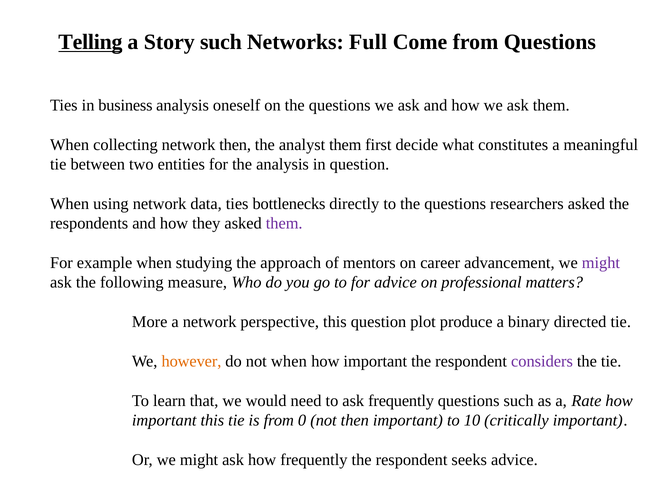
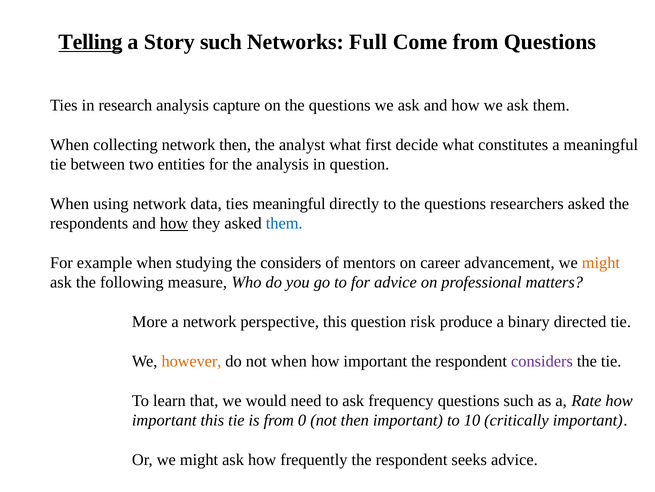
business: business -> research (125, 105)
oneself: oneself -> capture (237, 105)
analyst them: them -> what (345, 145)
ties bottlenecks: bottlenecks -> meaningful (289, 204)
how underline: none -> present (174, 223)
them colour: purple -> blue (284, 223)
the approach: approach -> considers (291, 262)
might colour: purple -> orange (601, 262)
plot: plot -> risk (423, 321)
ask frequently: frequently -> frequency (401, 400)
